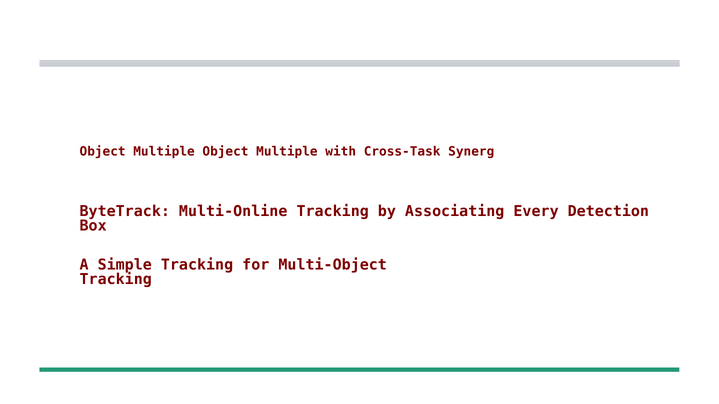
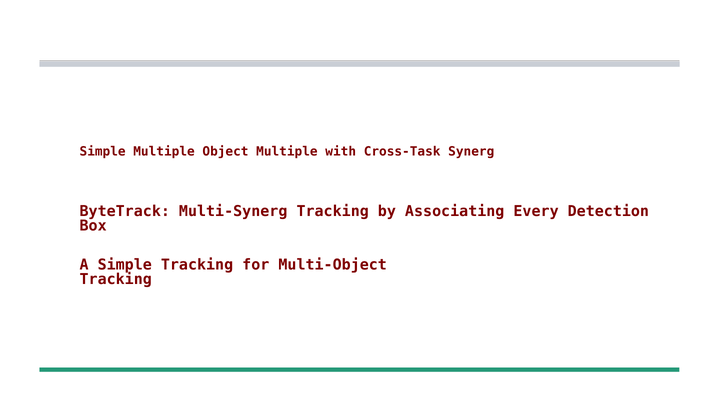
Object: Object -> Simple (103, 152)
Multi-Online: Multi-Online -> Multi-Synerg (233, 212)
